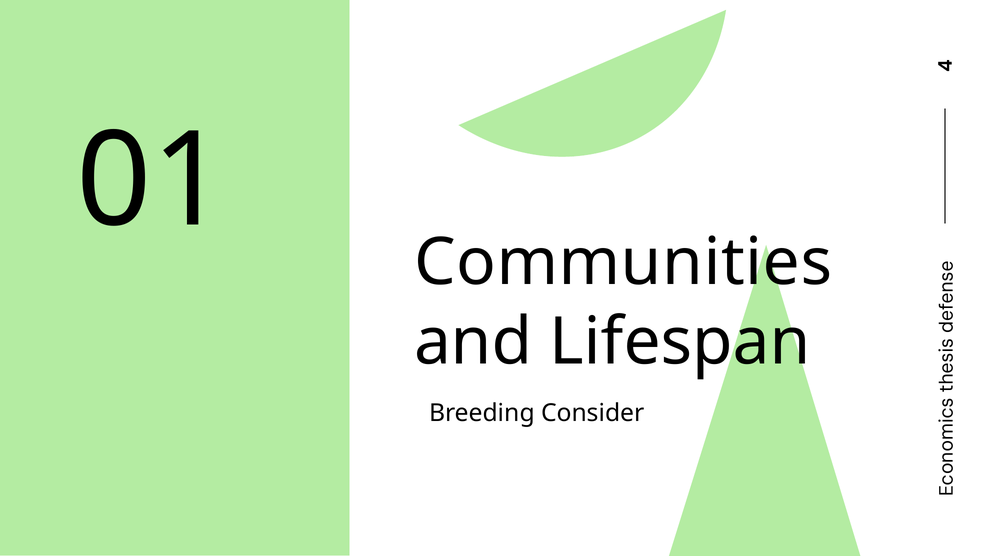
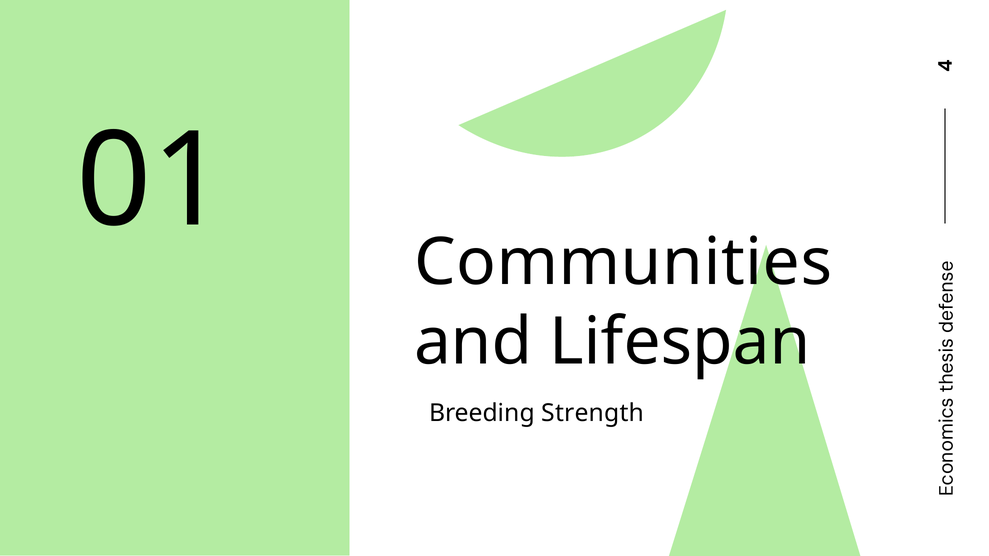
Consider: Consider -> Strength (593, 413)
